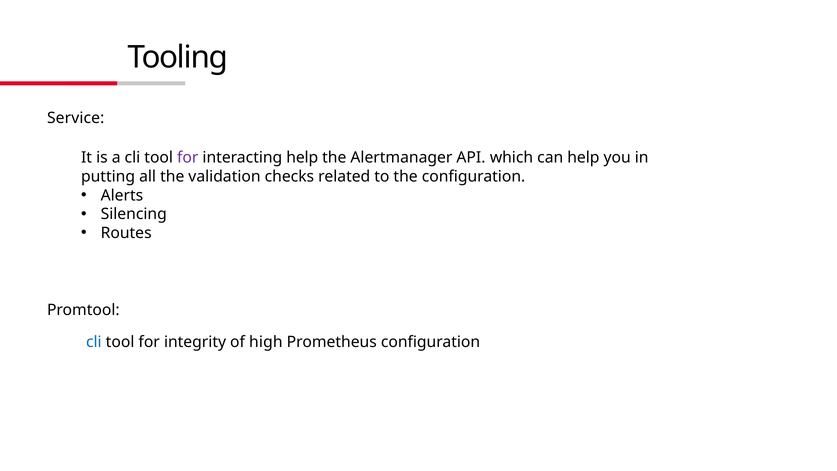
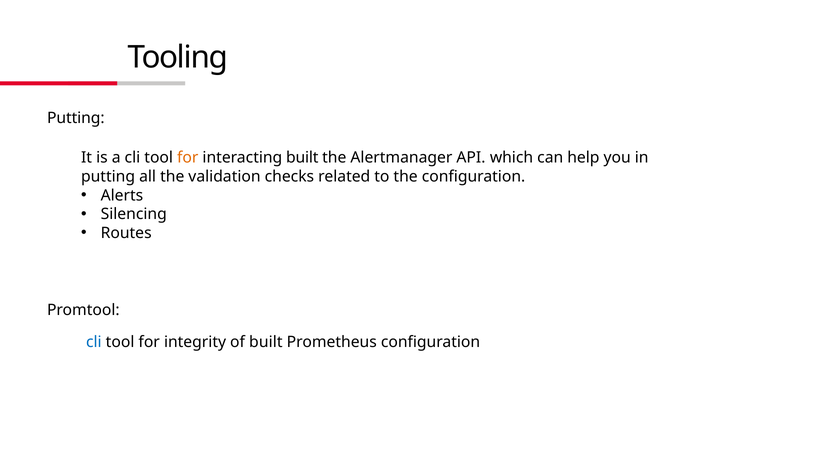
Service: Service -> Putting (76, 118)
for colour: purple -> orange (188, 158)
interacting help: help -> built (302, 158)
of high: high -> built (266, 342)
